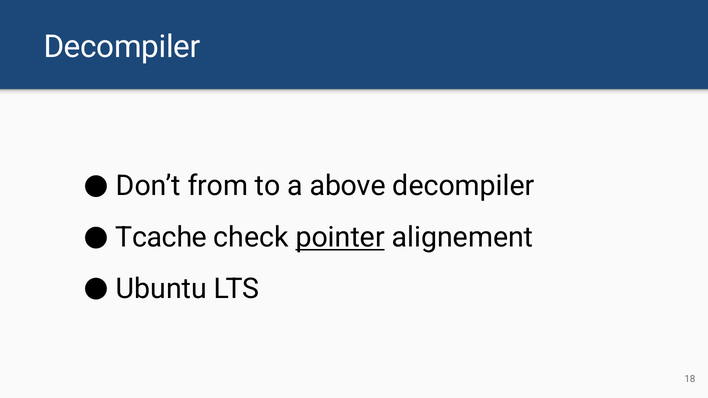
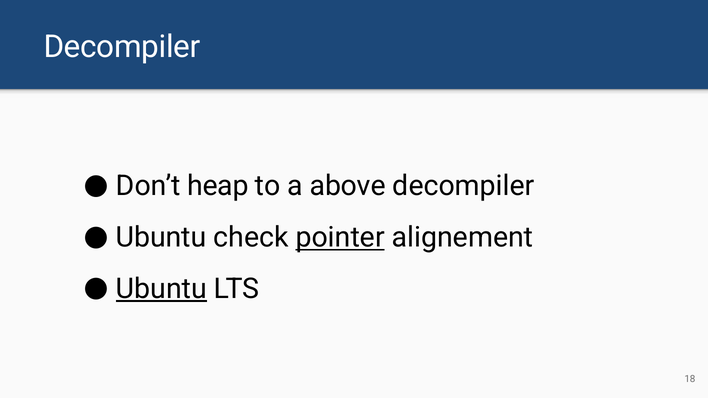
from: from -> heap (218, 186)
Tcache: Tcache -> Ubuntu (161, 238)
Ubuntu underline: none -> present (161, 289)
